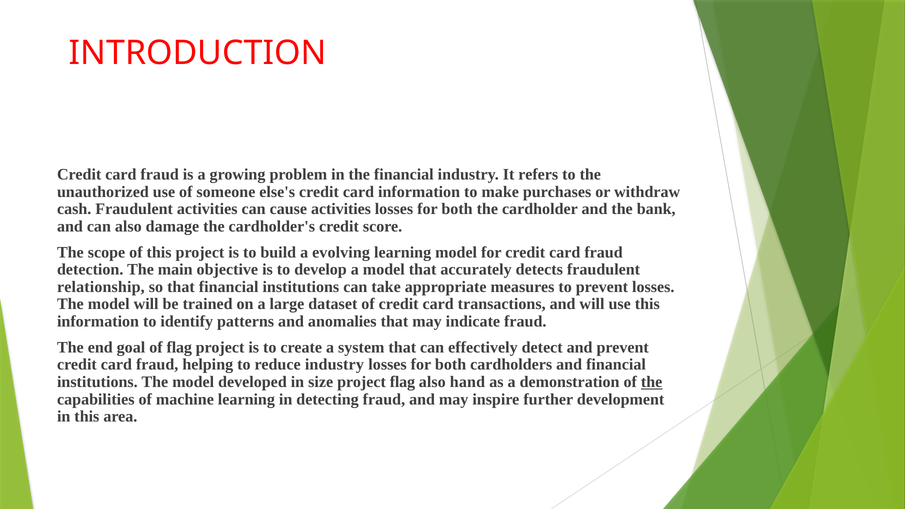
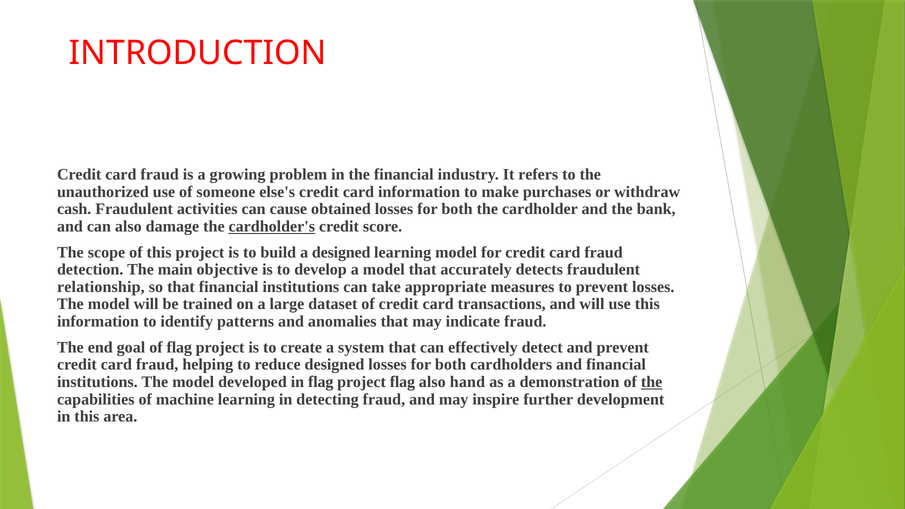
cause activities: activities -> obtained (341, 209)
cardholder's underline: none -> present (272, 226)
a evolving: evolving -> designed (341, 252)
reduce industry: industry -> designed (334, 365)
in size: size -> flag (321, 382)
